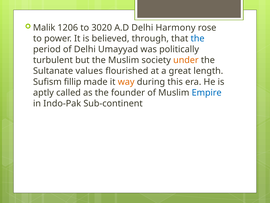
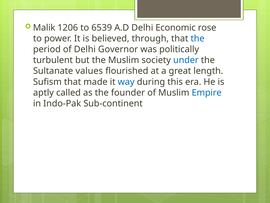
3020: 3020 -> 6539 (102, 28)
Harmony: Harmony -> Economic (176, 28)
Umayyad: Umayyad -> Governor (118, 49)
under colour: orange -> blue (186, 60)
Sufism fillip: fillip -> that (73, 82)
way colour: orange -> blue (126, 82)
